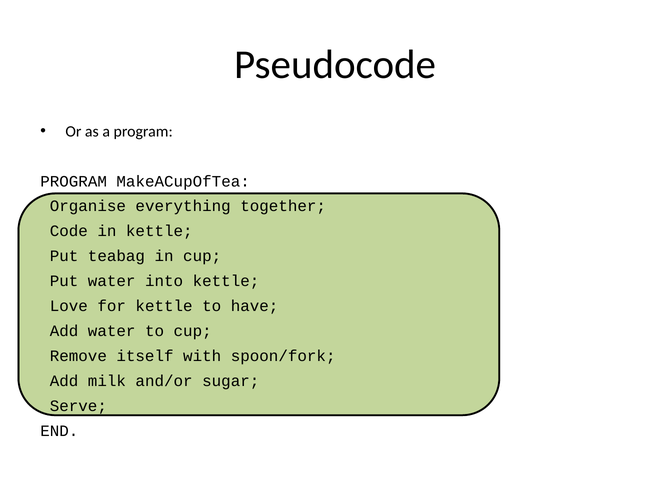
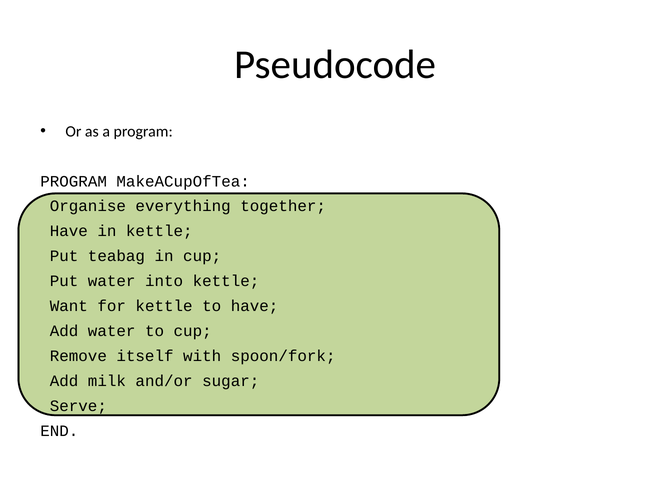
Code: Code -> Have (69, 231)
Love: Love -> Want (69, 306)
